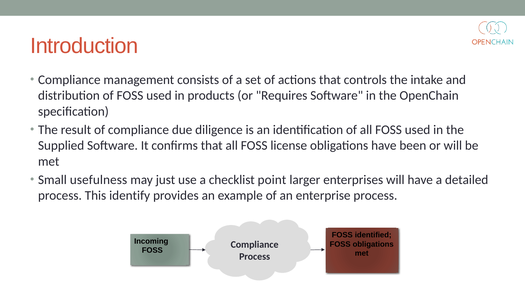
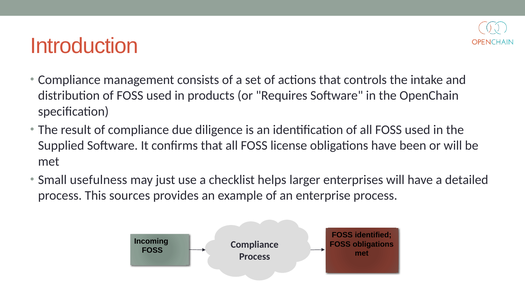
point: point -> helps (272, 179)
identify: identify -> sources (130, 195)
